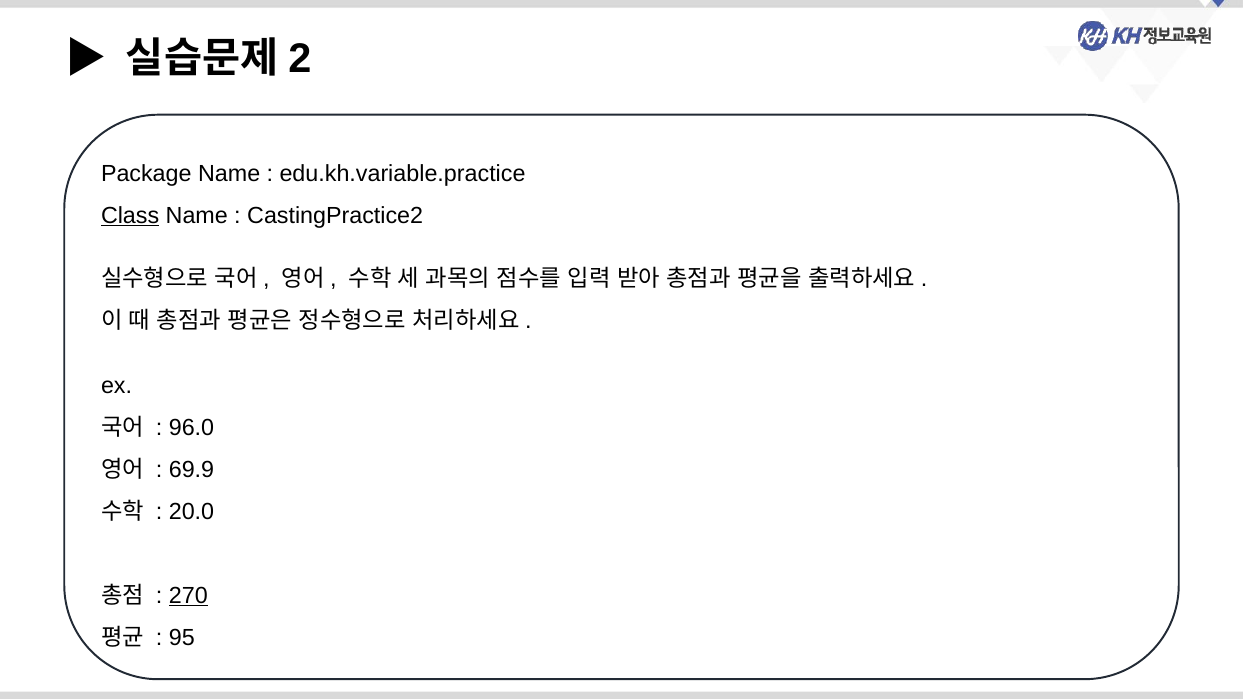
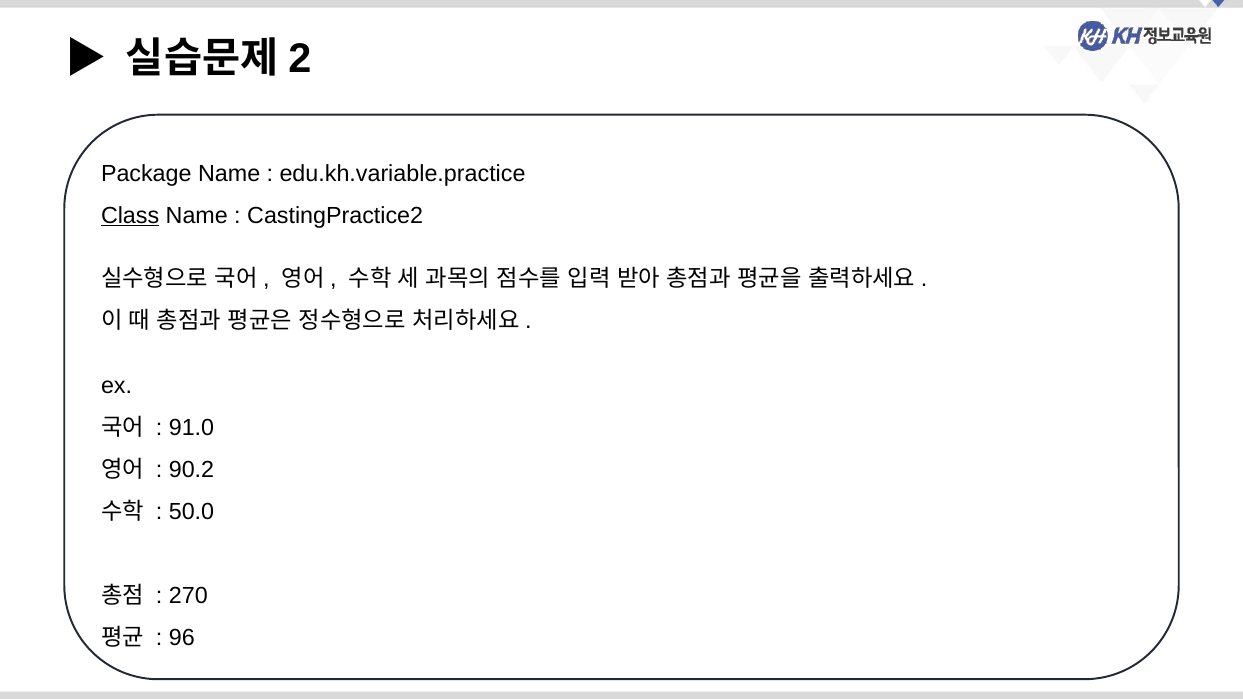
96.0: 96.0 -> 91.0 (191, 428)
69.9: 69.9 -> 90.2 (191, 470)
20.0: 20.0 -> 50.0 (191, 512)
270 underline: present -> none (188, 596)
95: 95 -> 96 (182, 638)
